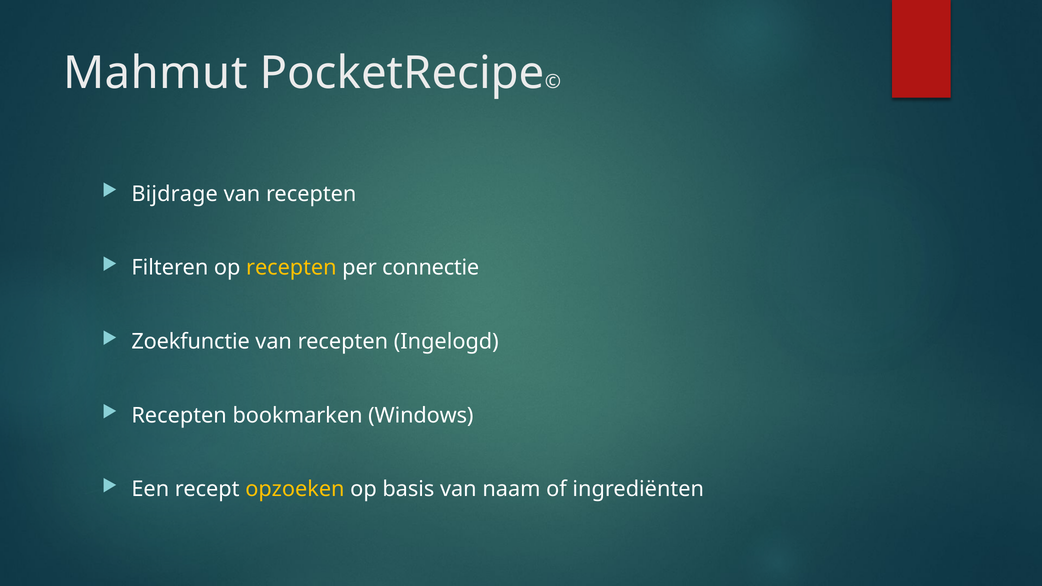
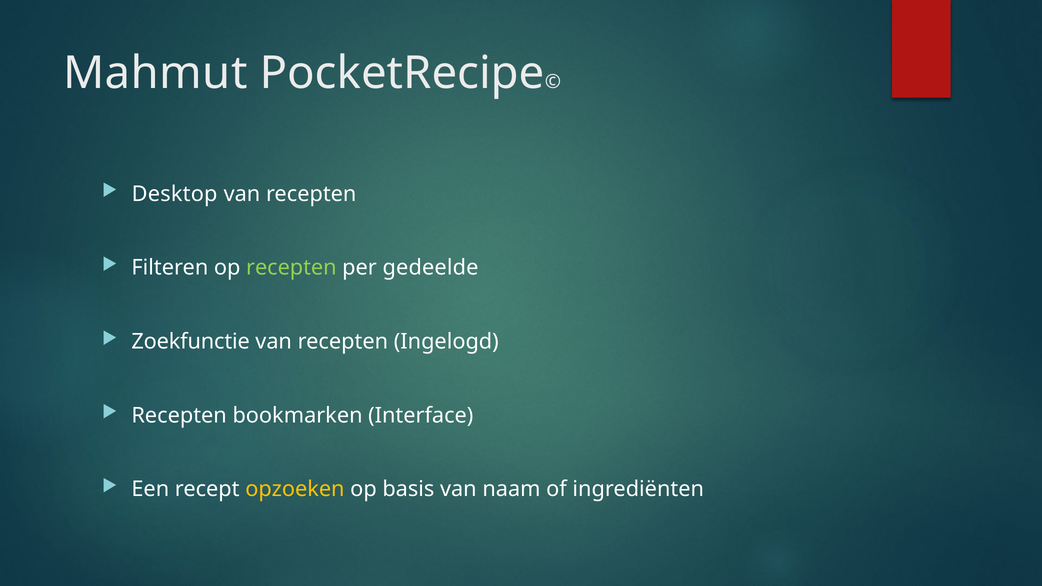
Bijdrage: Bijdrage -> Desktop (175, 194)
recepten colour: yellow -> light green (291, 268)
connectie: connectie -> gedeelde (431, 268)
Windows: Windows -> Interface (421, 415)
